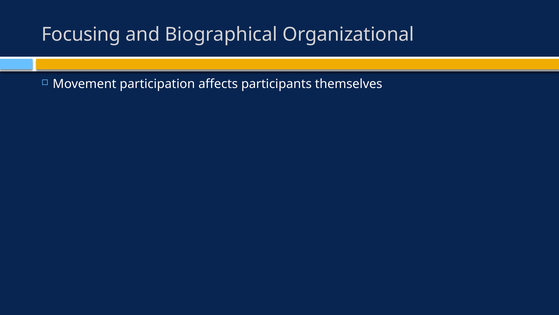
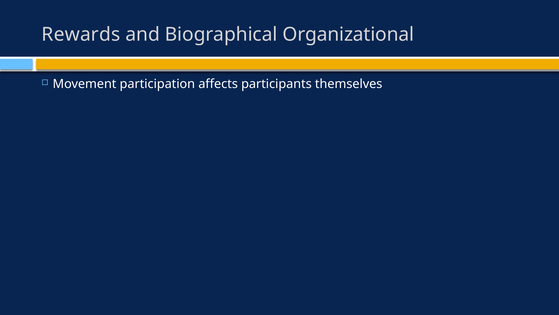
Focusing: Focusing -> Rewards (81, 35)
